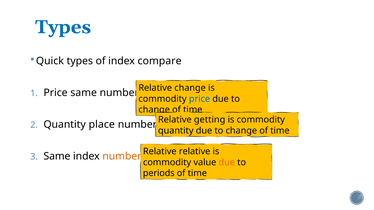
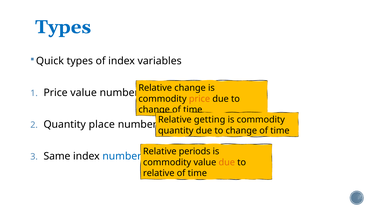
compare: compare -> variables (160, 61)
Price same: same -> value (84, 93)
price colour: blue -> orange (199, 99)
Relative relative: relative -> periods (195, 152)
number colour: orange -> blue (122, 156)
periods: periods -> relative (159, 174)
